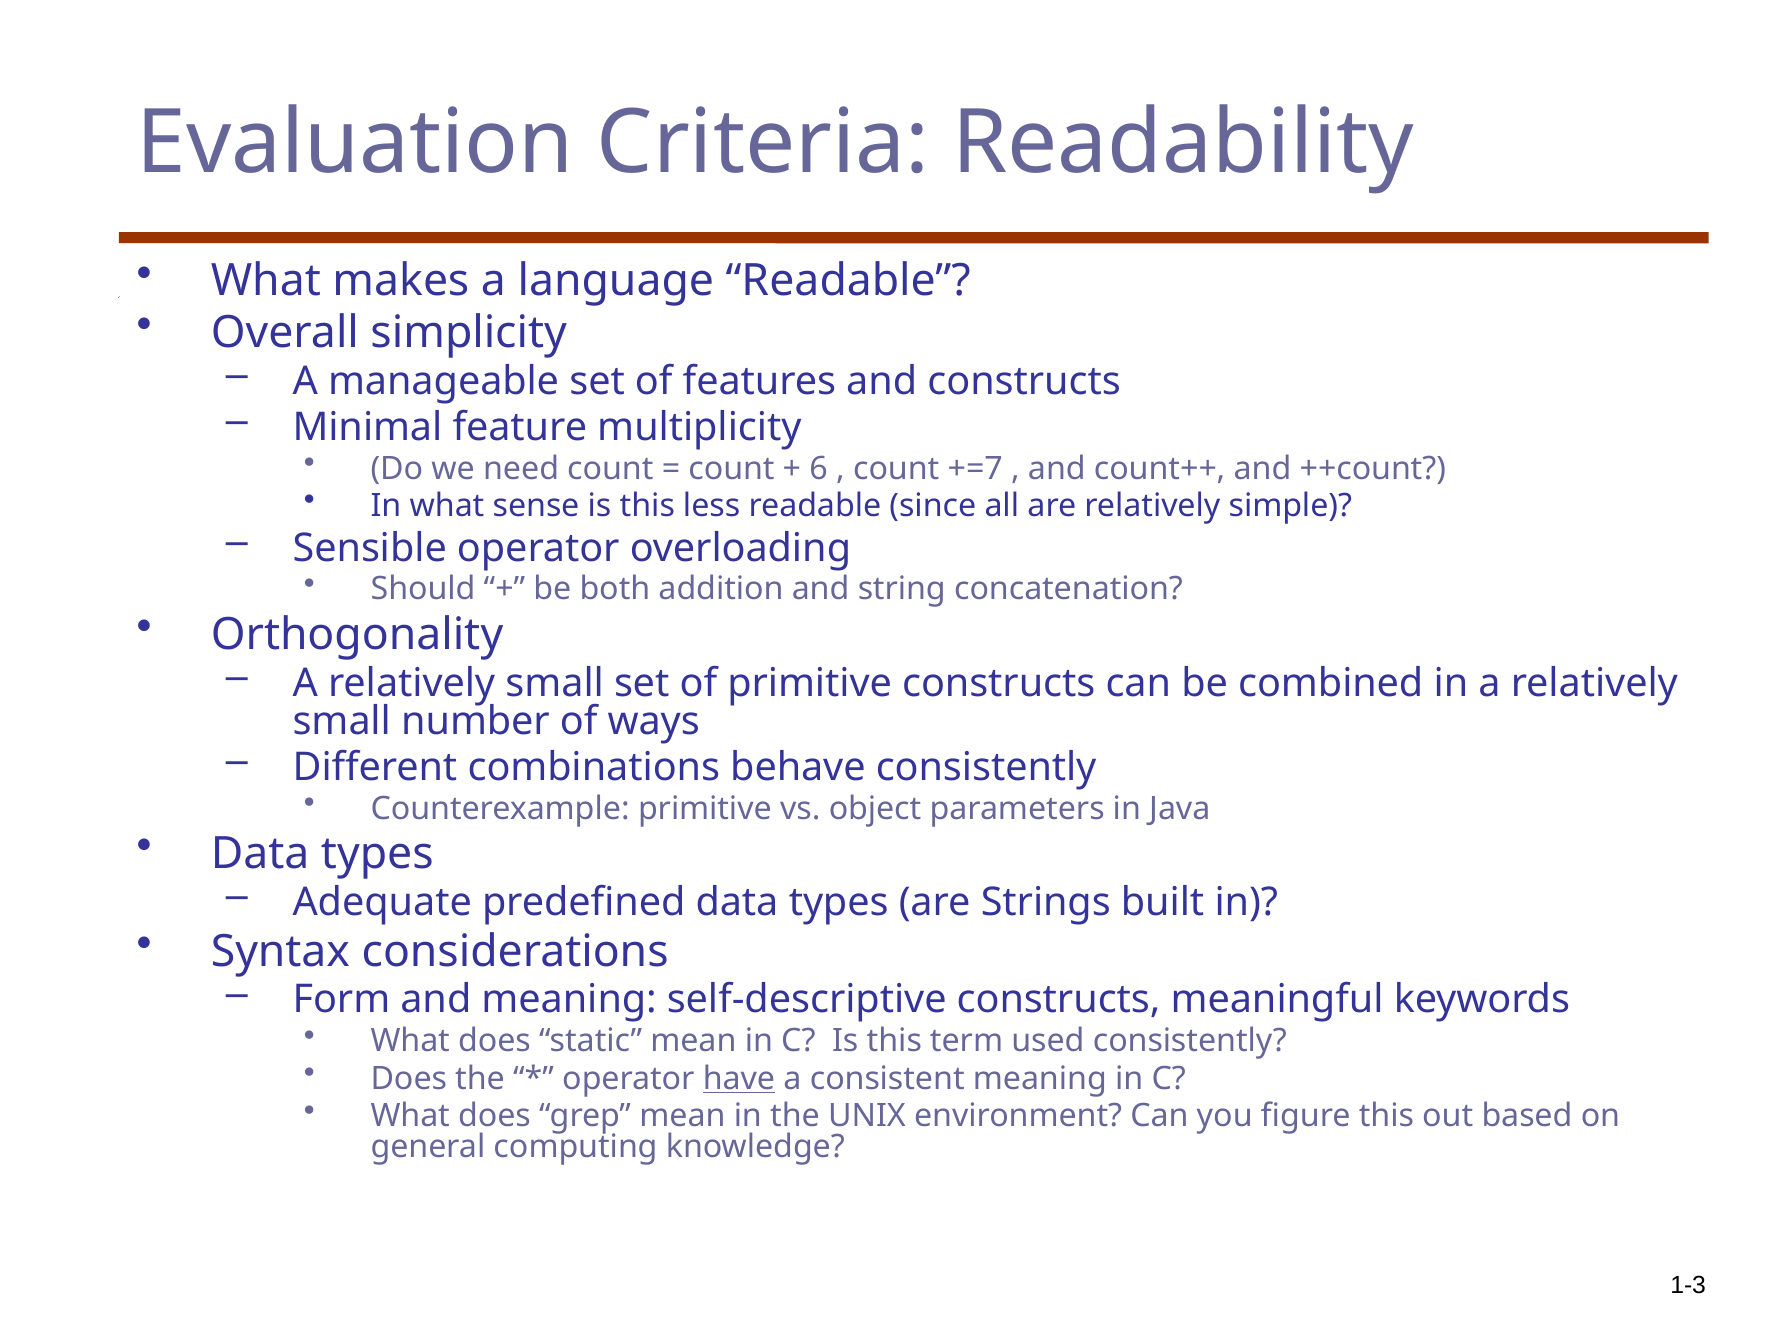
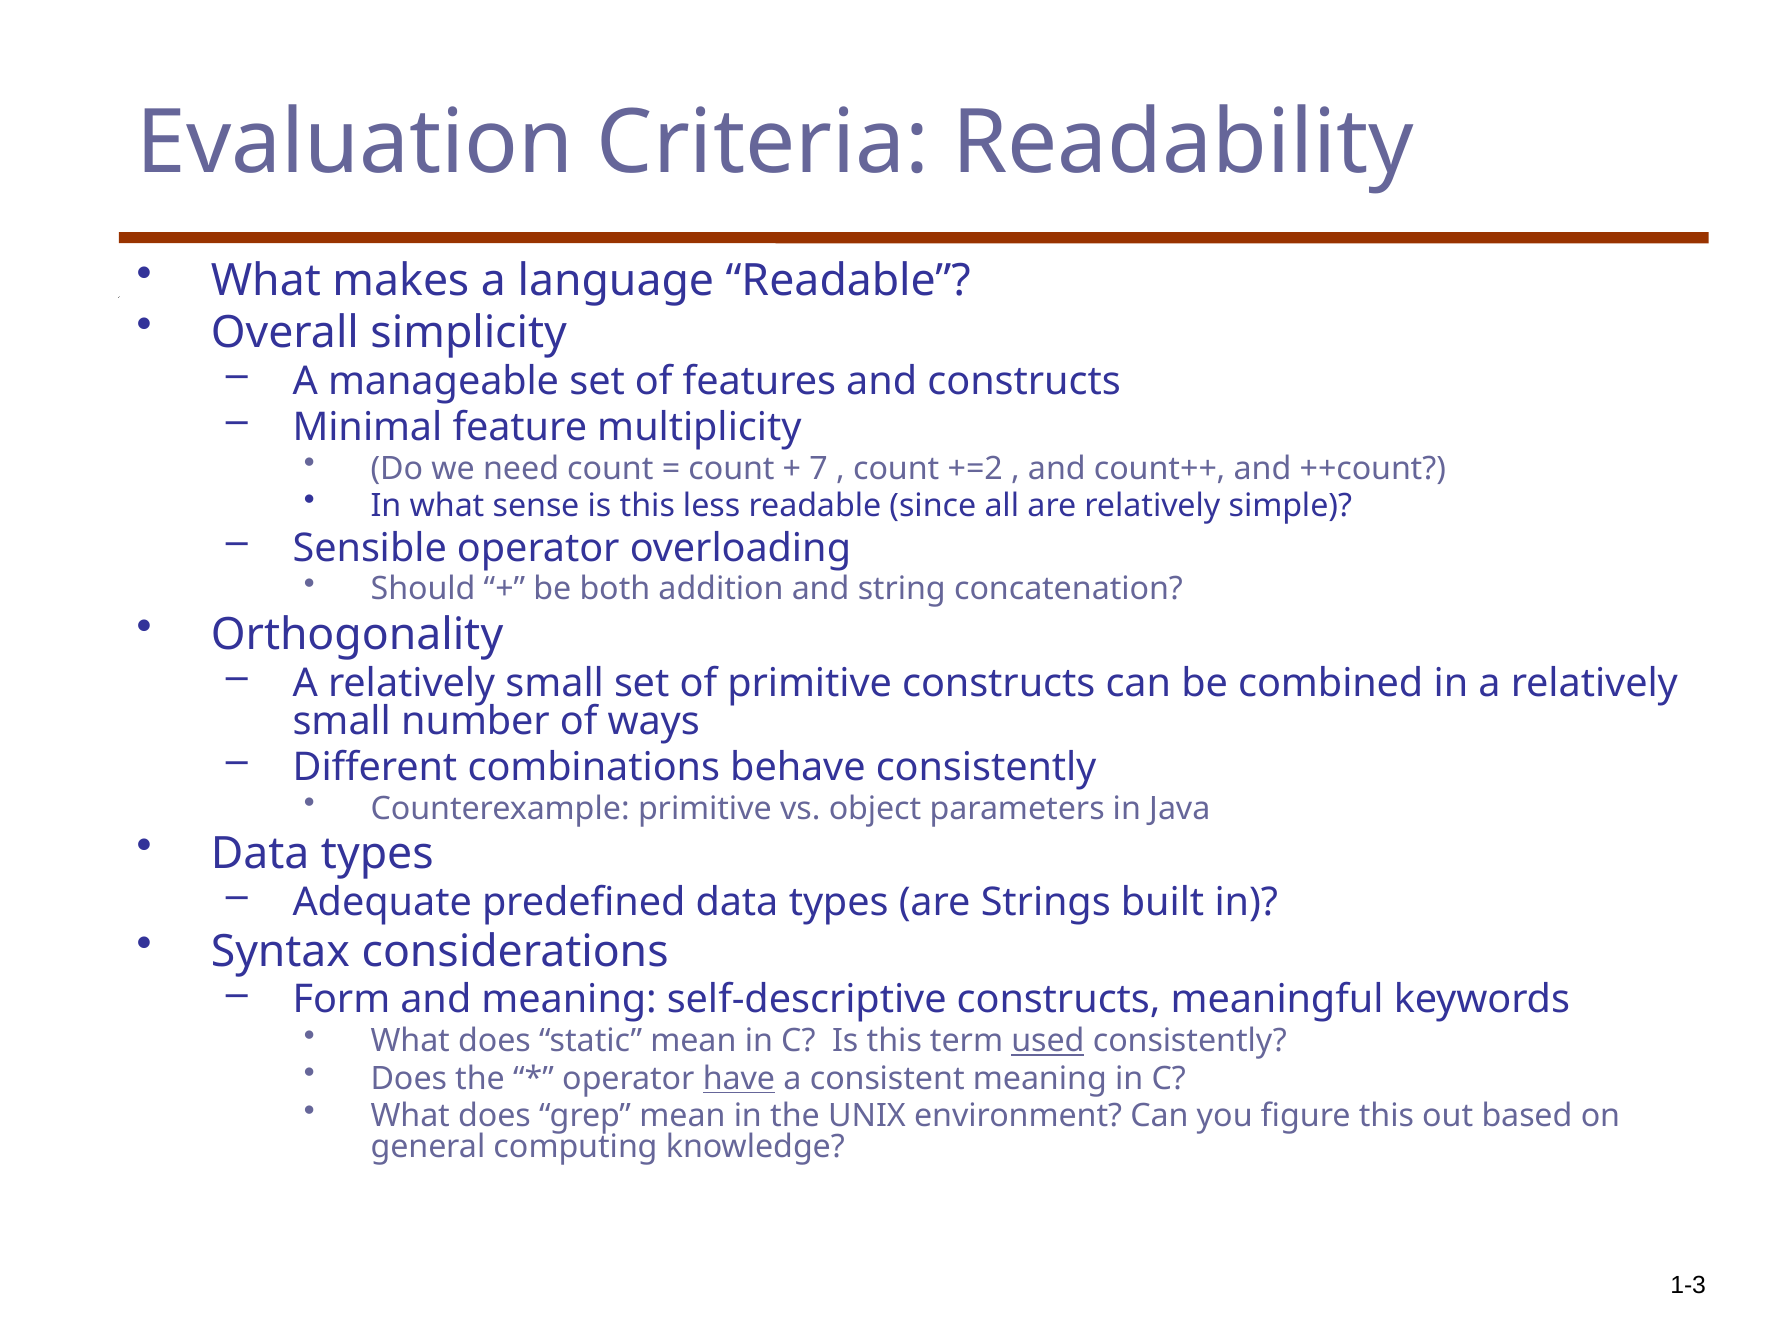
6: 6 -> 7 (819, 469)
+=7: +=7 -> +=2 (975, 469)
used underline: none -> present (1048, 1041)
